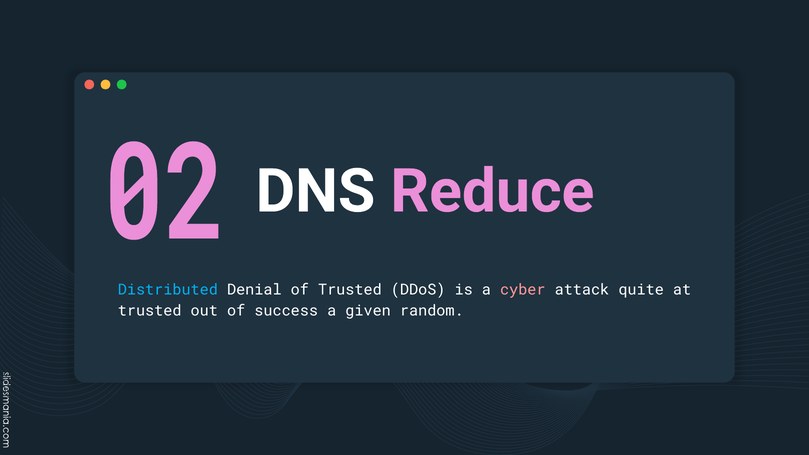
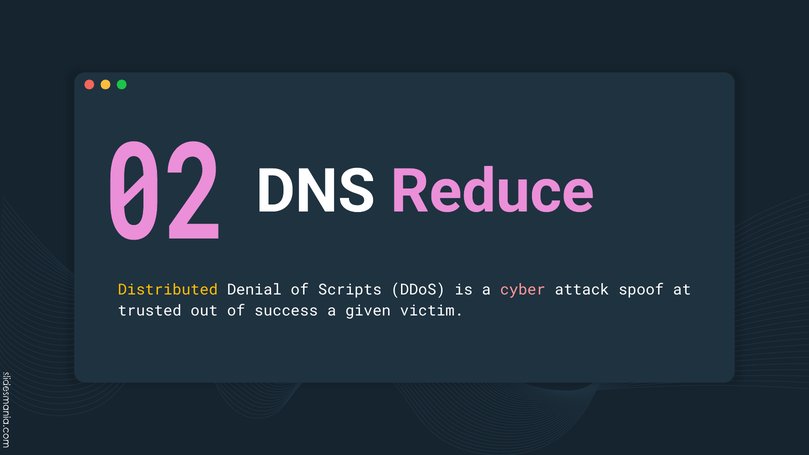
Distributed colour: light blue -> yellow (168, 290)
of Trusted: Trusted -> Scripts (350, 290)
quite: quite -> spoof (641, 290)
random: random -> victim (432, 311)
